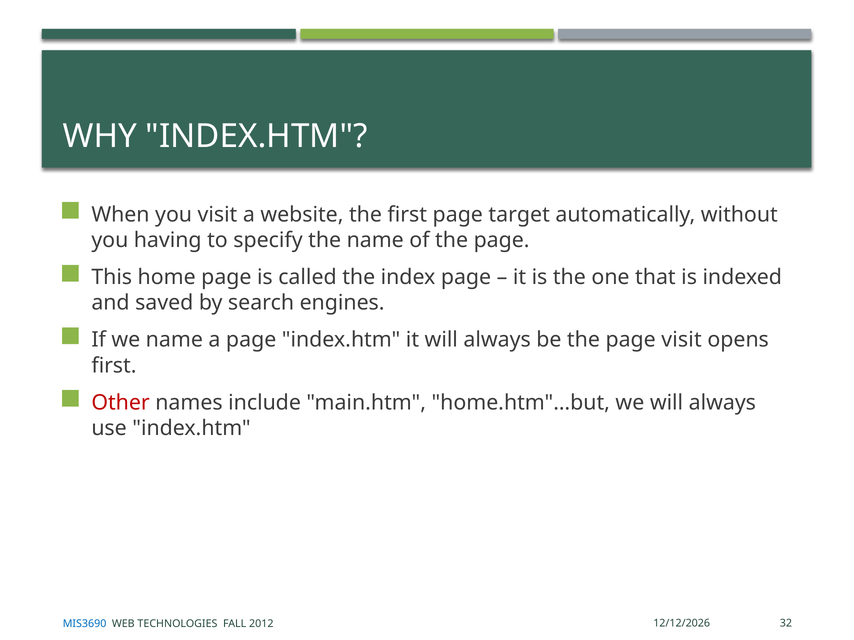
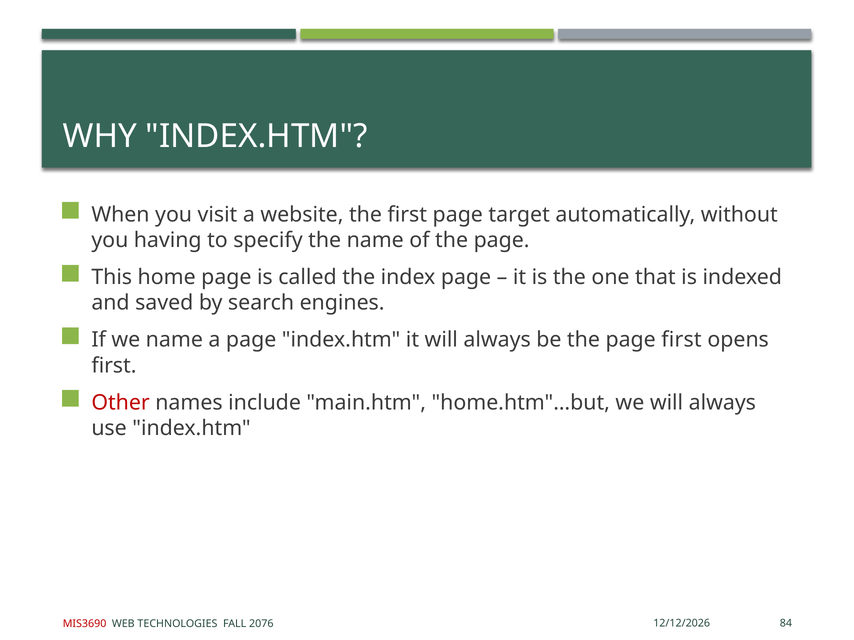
page visit: visit -> first (682, 340)
32: 32 -> 84 (786, 624)
MIS3690 colour: blue -> red (85, 624)
2012: 2012 -> 2076 (261, 624)
